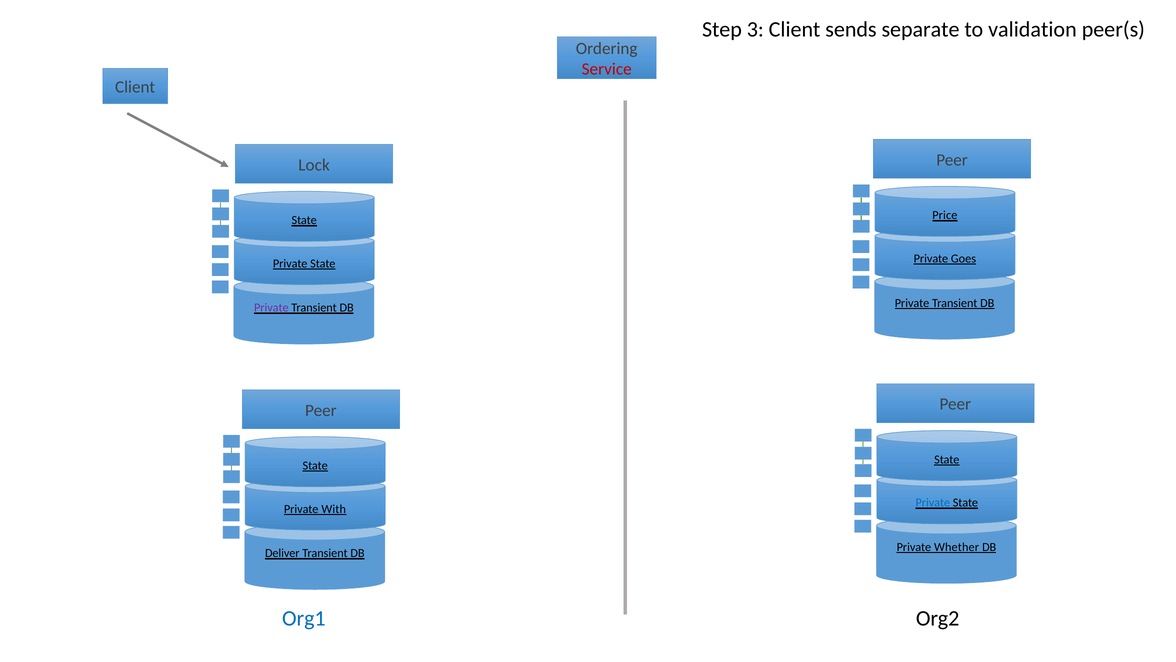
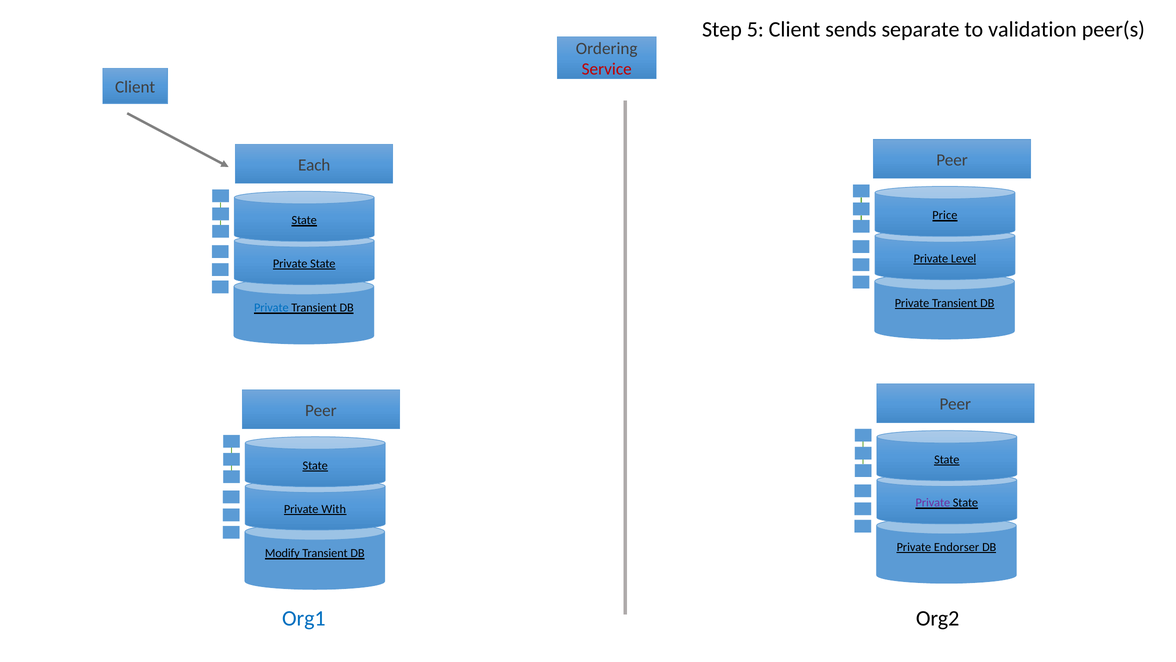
3: 3 -> 5 (755, 29)
Lock: Lock -> Each (314, 165)
Goes: Goes -> Level (964, 258)
Private colour: purple -> blue (271, 308)
Private colour: blue -> purple (933, 502)
Whether: Whether -> Endorser (957, 547)
Deliver: Deliver -> Modify (282, 553)
